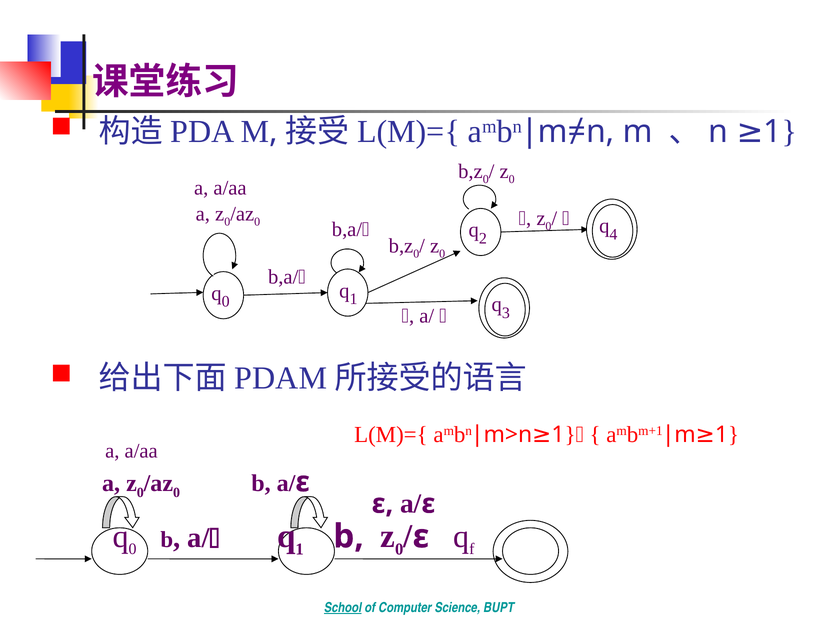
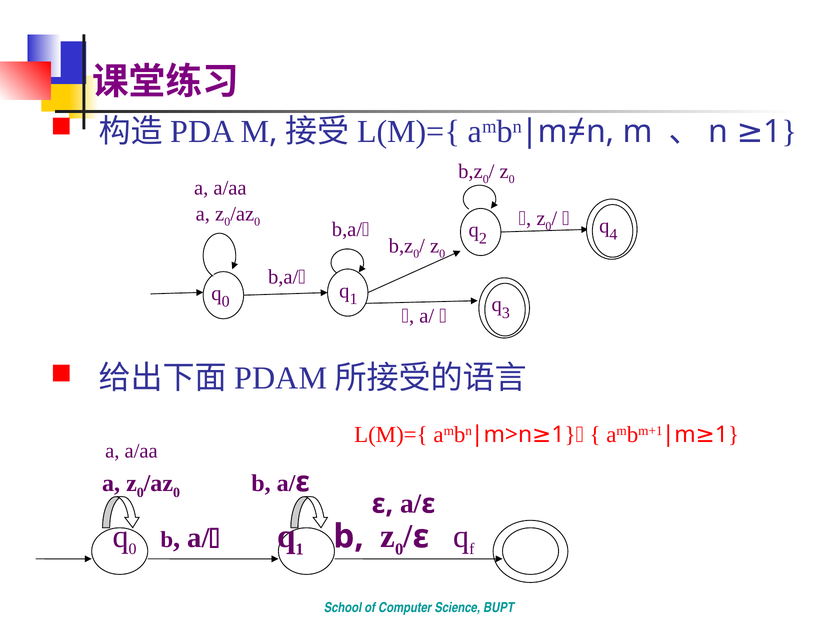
School underline: present -> none (343, 607)
